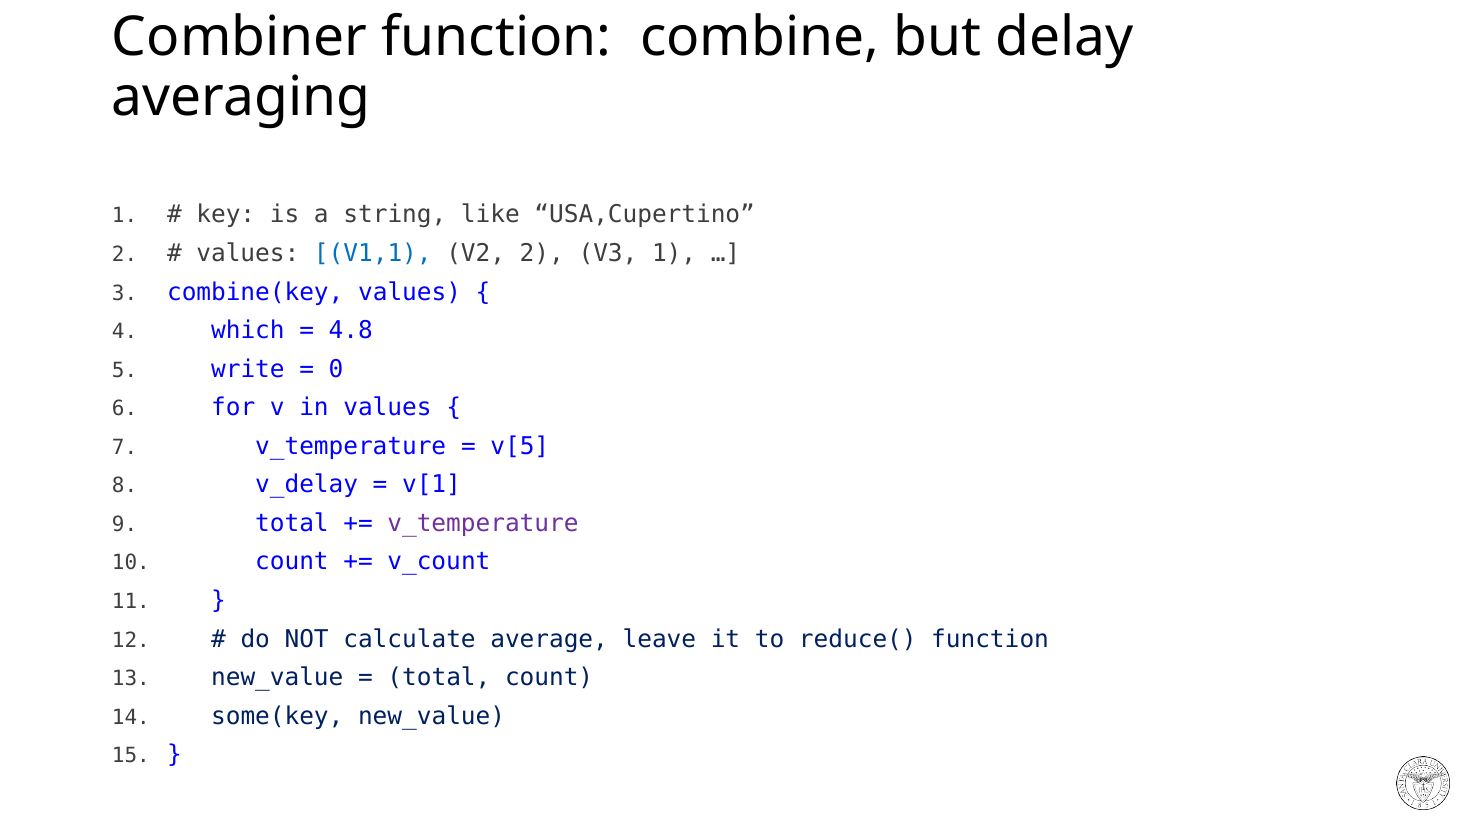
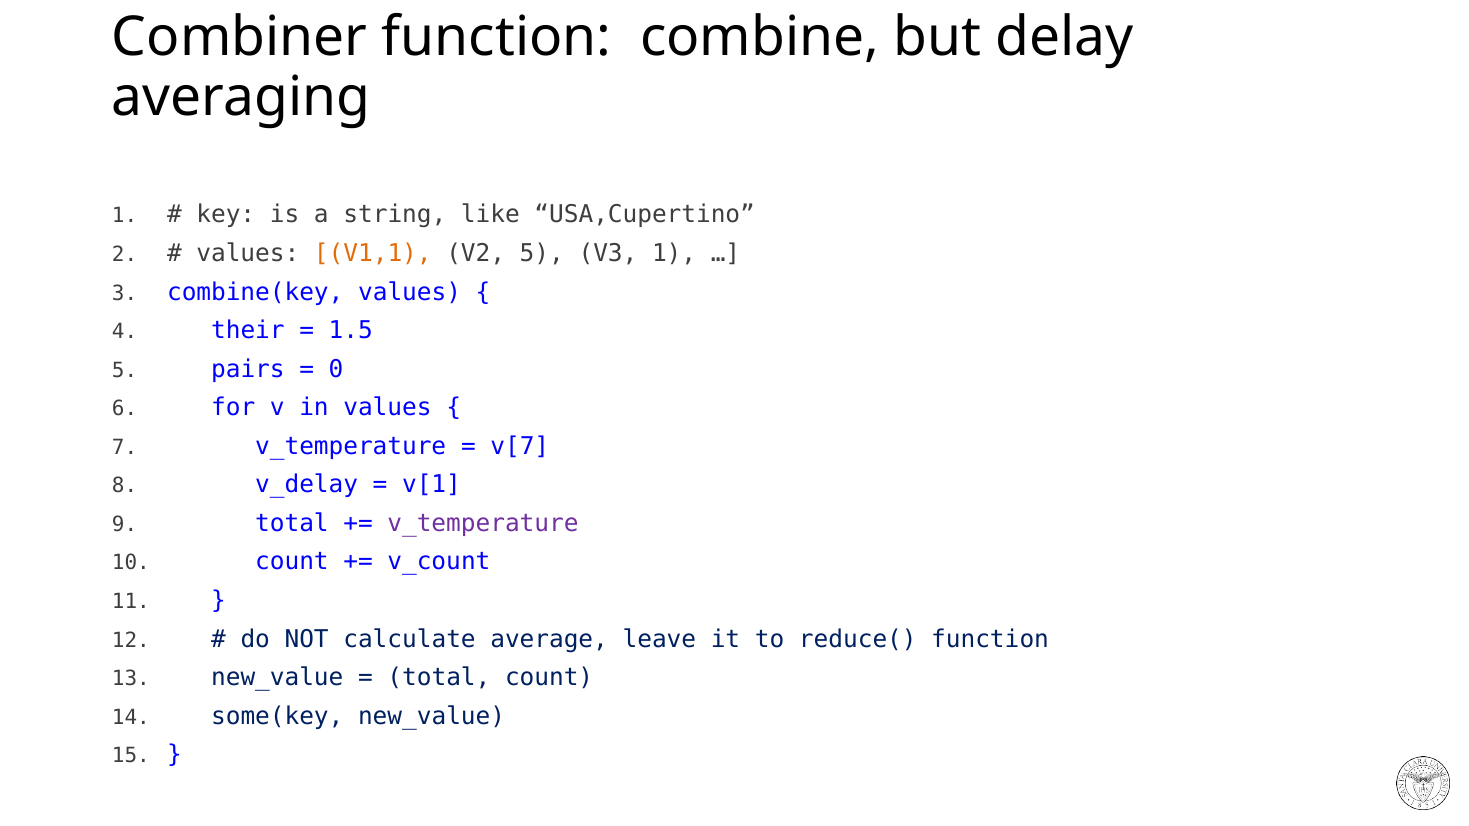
V1,1 colour: blue -> orange (373, 254)
V2 2: 2 -> 5 (542, 254)
which: which -> their (248, 331)
4.8: 4.8 -> 1.5 (351, 331)
write: write -> pairs (248, 369)
v[5: v[5 -> v[7 (520, 446)
